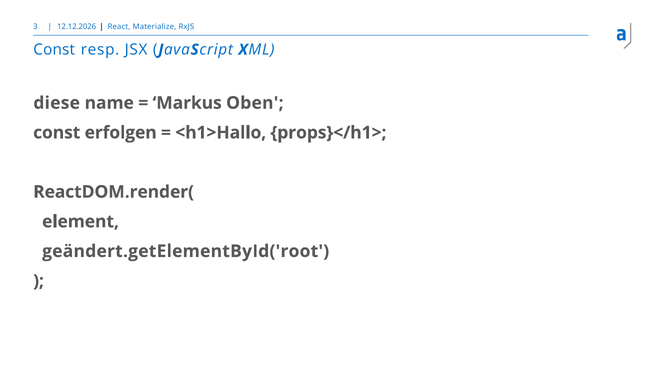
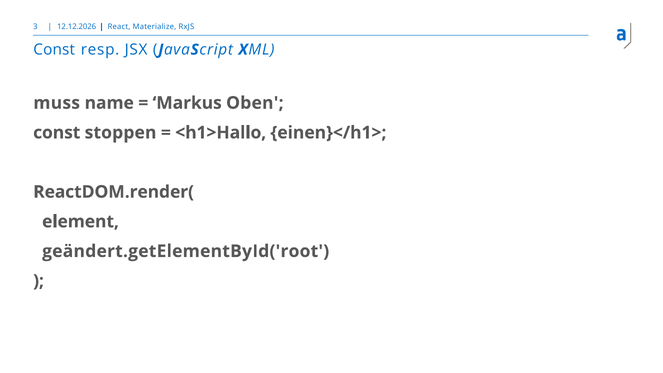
diese: diese -> muss (57, 103)
erfolgen: erfolgen -> stoppen (121, 133)
props}</h1>: props}</h1> -> einen}</h1> (328, 133)
